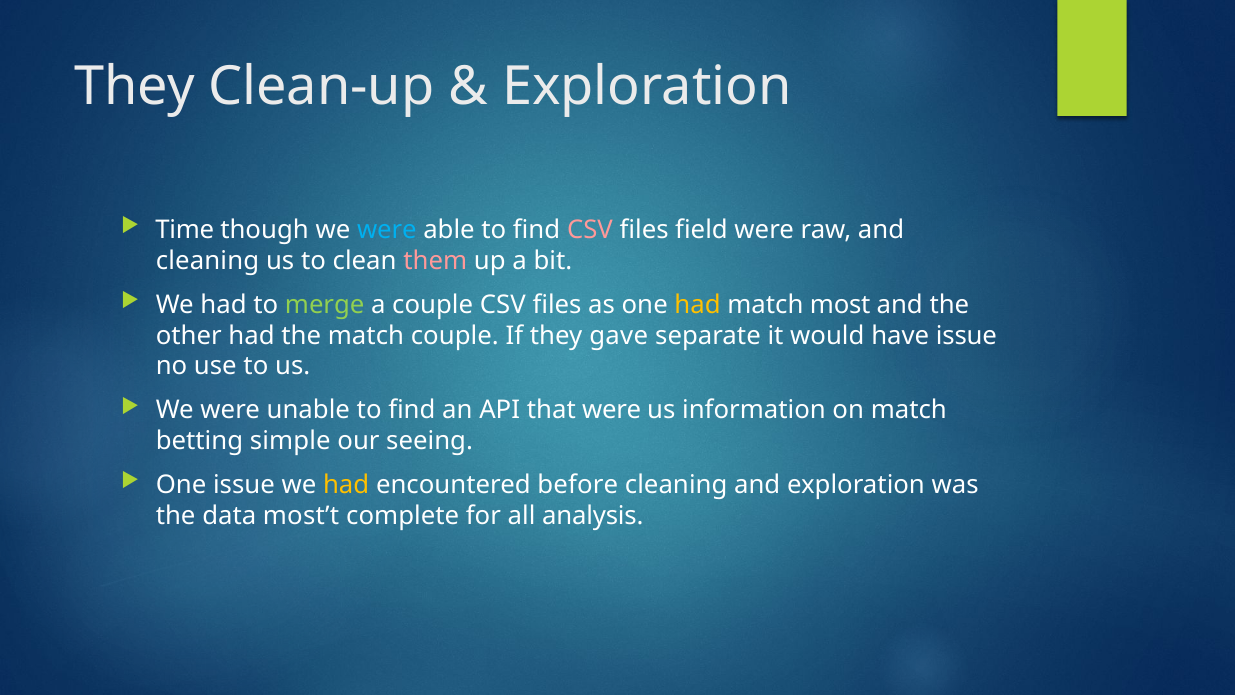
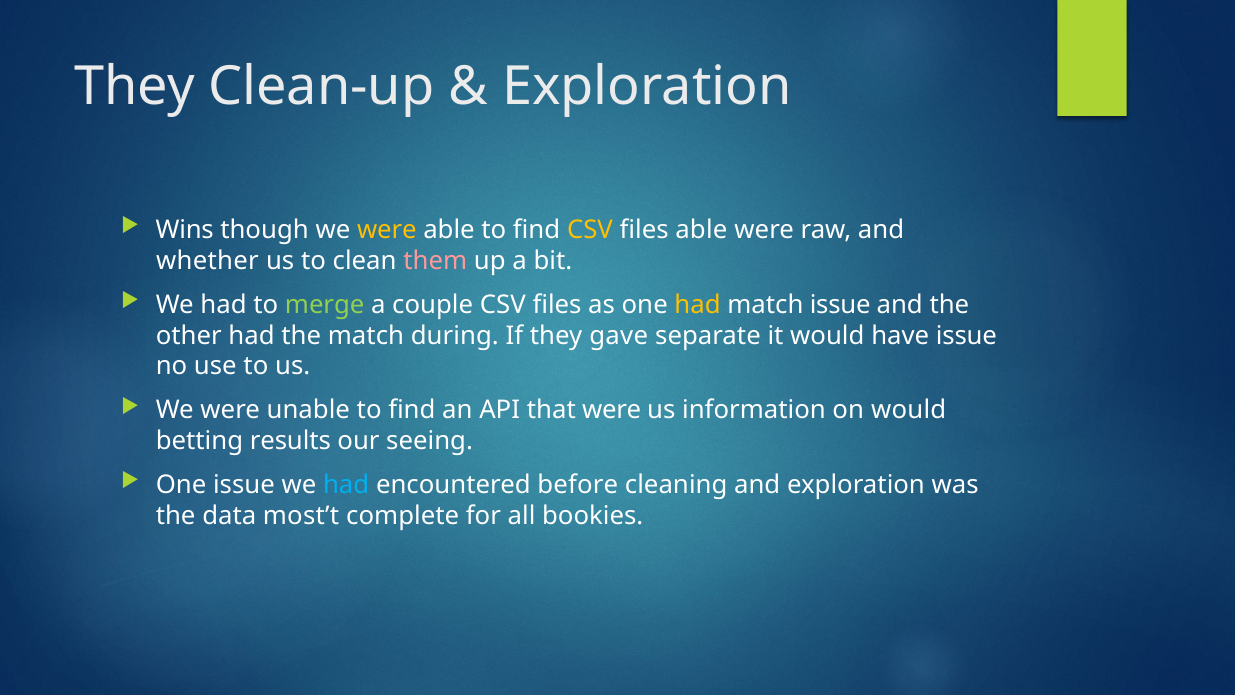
Time: Time -> Wins (185, 230)
were colour: light blue -> yellow (387, 230)
CSV colour: pink -> yellow (590, 230)
files field: field -> able (701, 230)
cleaning: cleaning -> whether (207, 261)
match most: most -> issue (840, 304)
match couple: couple -> during (455, 335)
on match: match -> would (909, 410)
simple: simple -> results (290, 441)
had colour: yellow -> light blue (346, 485)
analysis: analysis -> bookies (593, 516)
